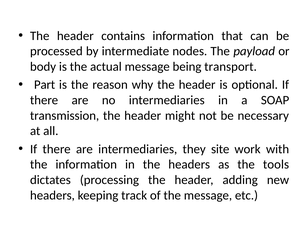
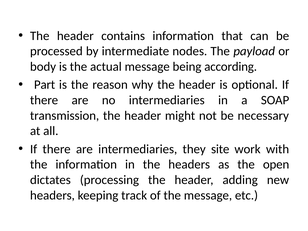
transport: transport -> according (231, 67)
tools: tools -> open (276, 164)
